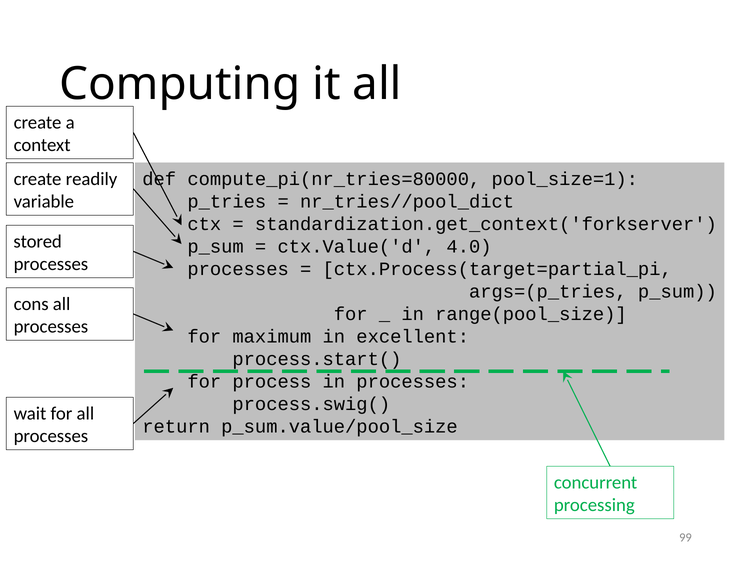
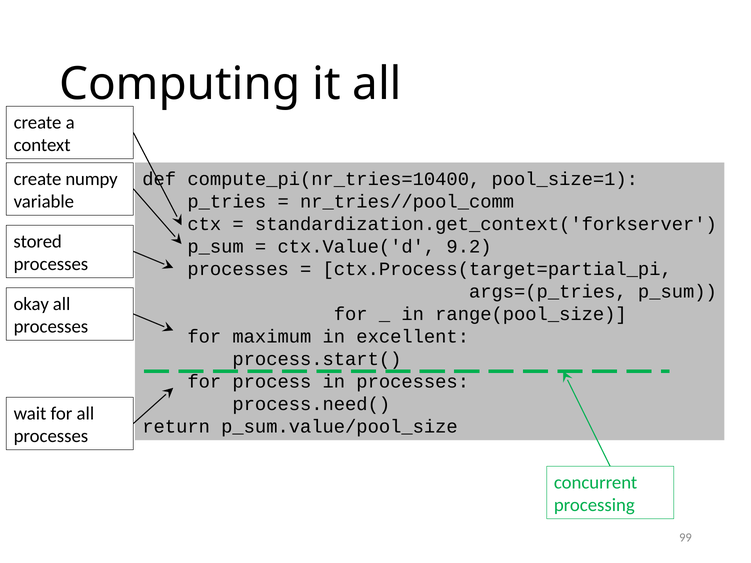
readily: readily -> numpy (92, 179)
compute_pi(nr_tries=80000: compute_pi(nr_tries=80000 -> compute_pi(nr_tries=10400 (334, 179)
nr_tries//pool_dict: nr_tries//pool_dict -> nr_tries//pool_comm (407, 201)
4.0: 4.0 -> 9.2 (469, 247)
cons: cons -> okay (31, 304)
process.swig(: process.swig( -> process.need( (311, 404)
